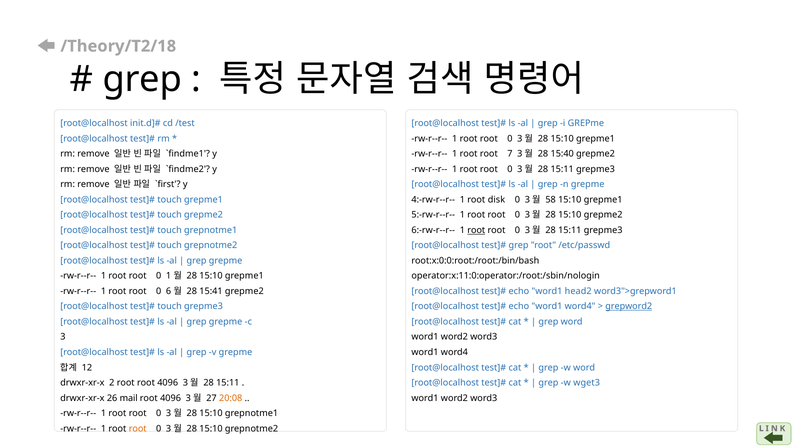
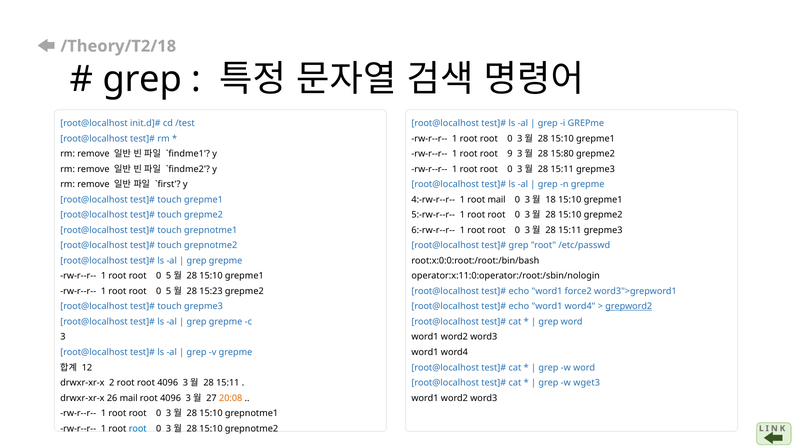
7: 7 -> 9 (510, 154)
15:40: 15:40 -> 15:80 (562, 154)
root disk: disk -> mail (497, 199)
58: 58 -> 18 (551, 199)
root underline: present -> none (476, 230)
1: 1 -> 5 (169, 276)
6: 6 -> 5 (169, 291)
15:41: 15:41 -> 15:23 (211, 291)
head2: head2 -> force2 (578, 291)
root colour: orange -> blue (138, 428)
